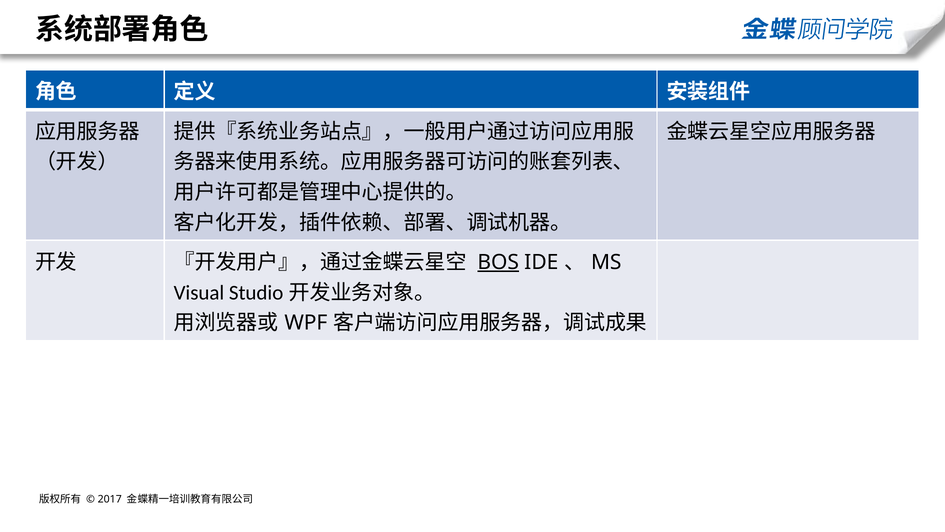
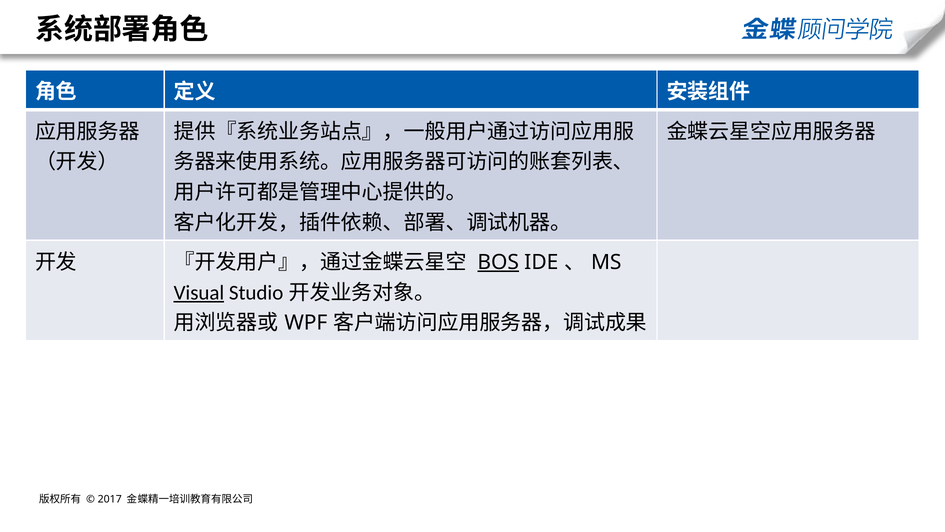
Visual underline: none -> present (199, 292)
